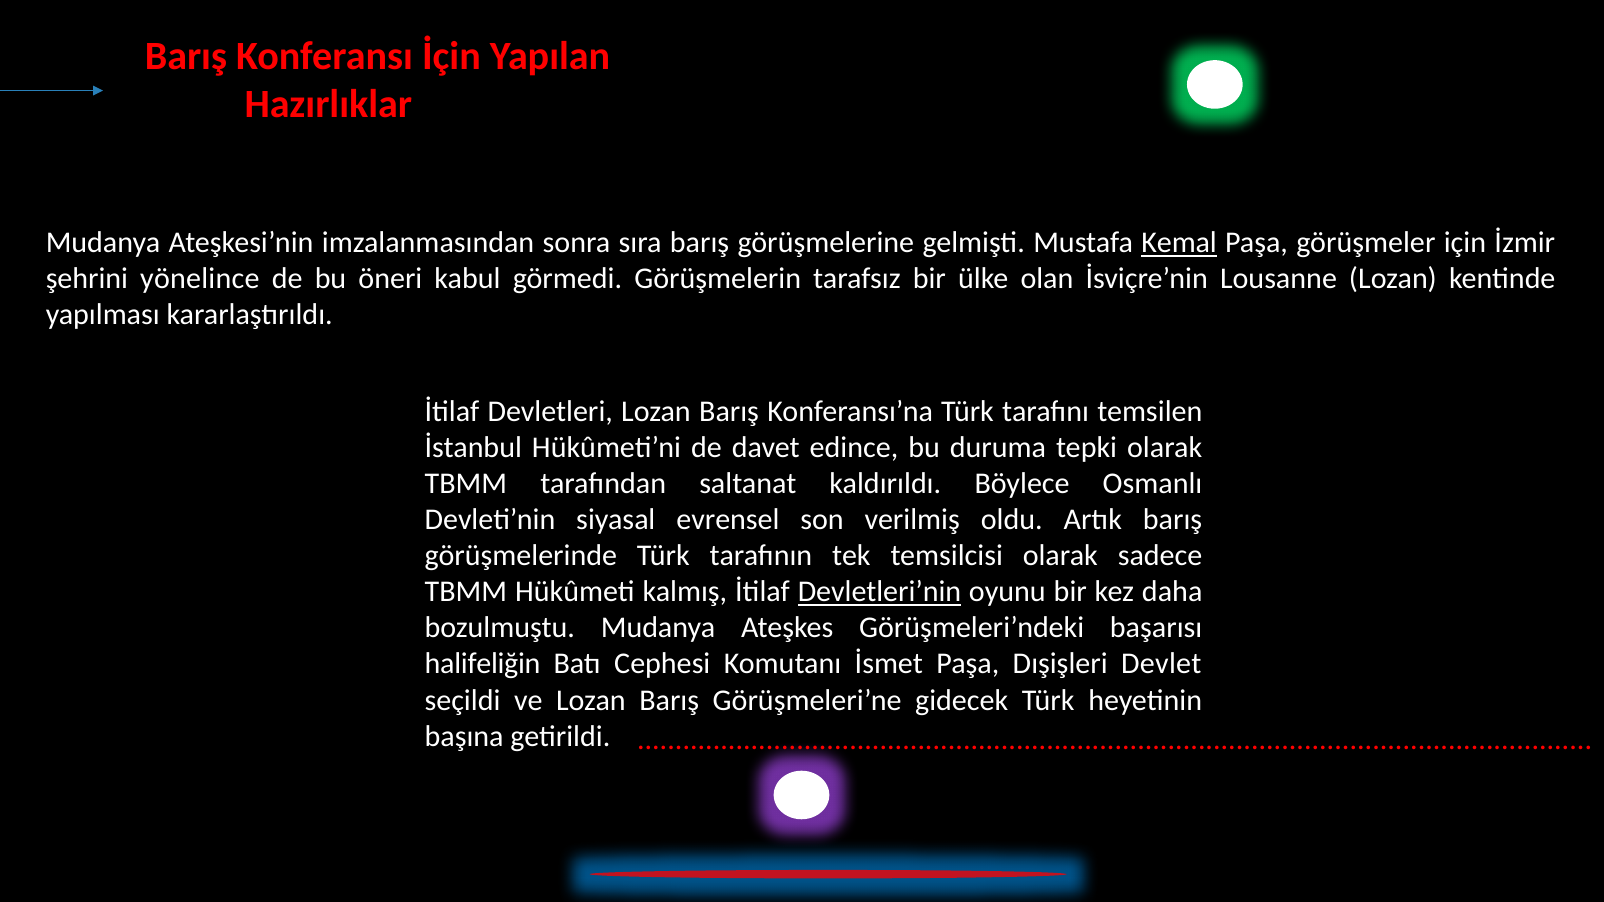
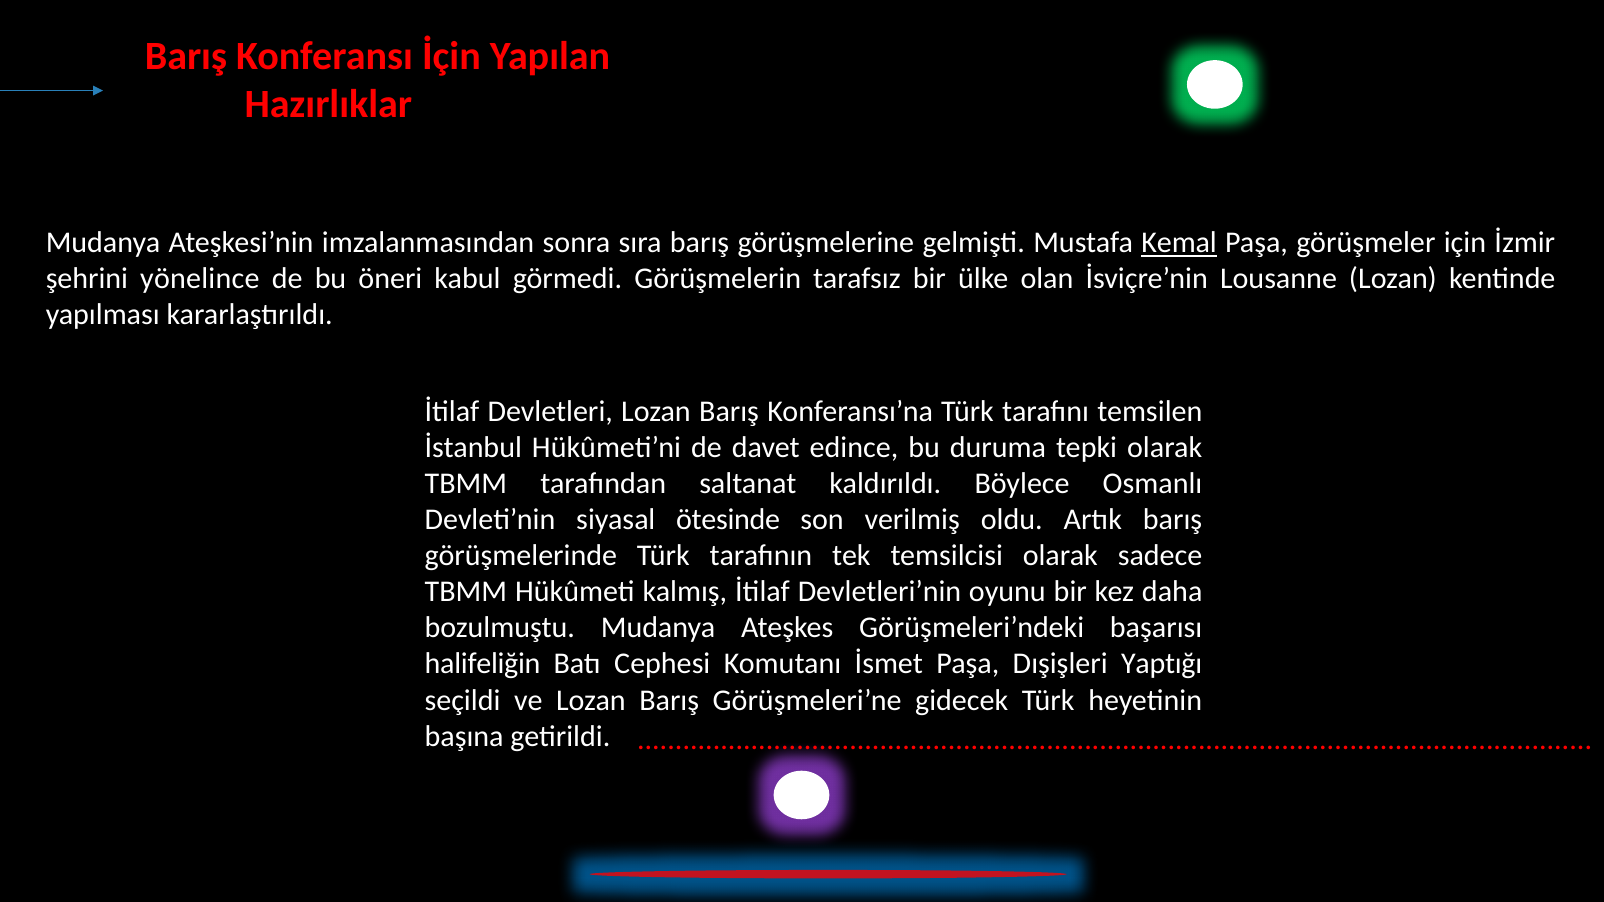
evrensel: evrensel -> ötesinde (728, 520)
Devletleri’nin underline: present -> none (880, 592)
Devlet: Devlet -> Yaptığı (1162, 664)
